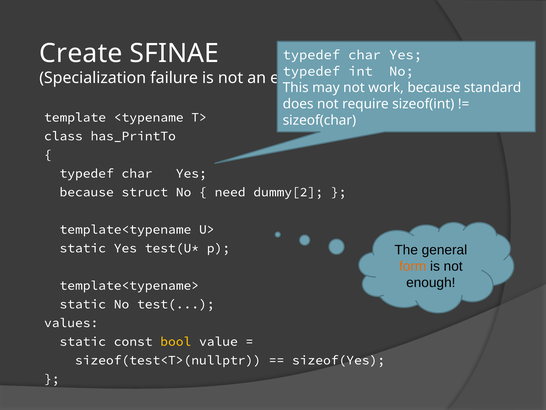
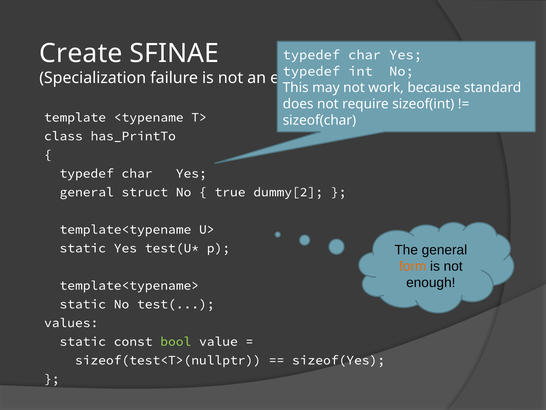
because: because -> general (87, 192)
need: need -> true (230, 192)
bool colour: yellow -> light green (176, 341)
